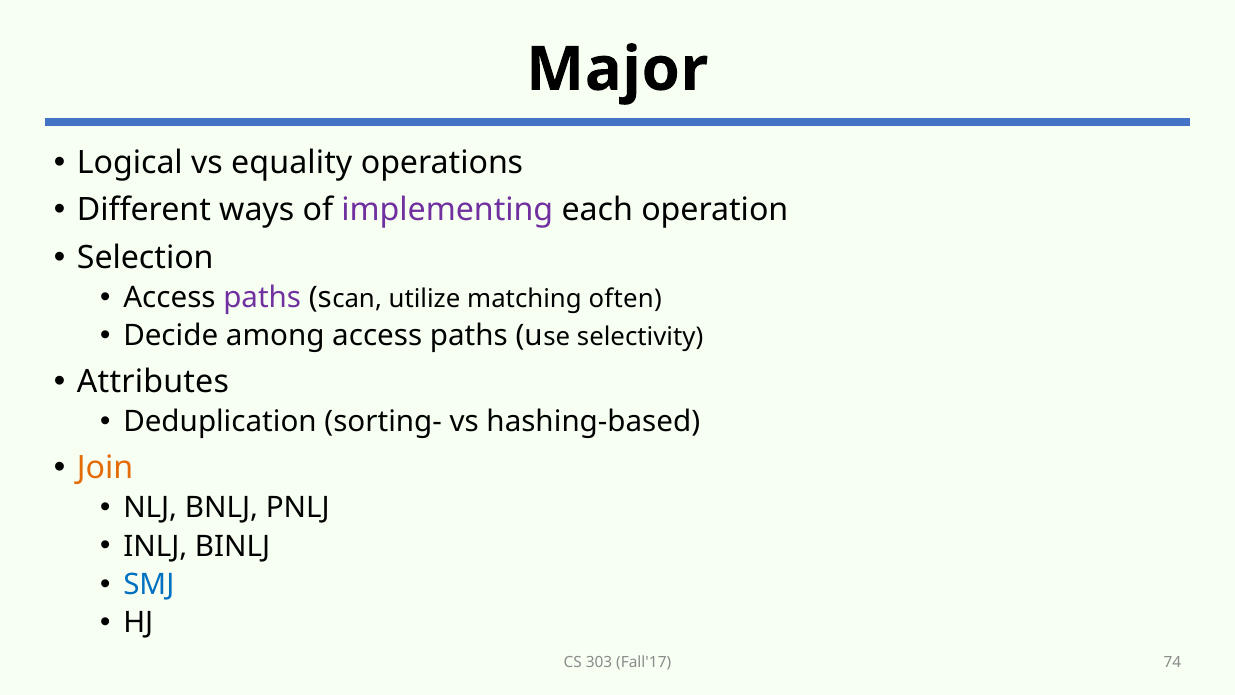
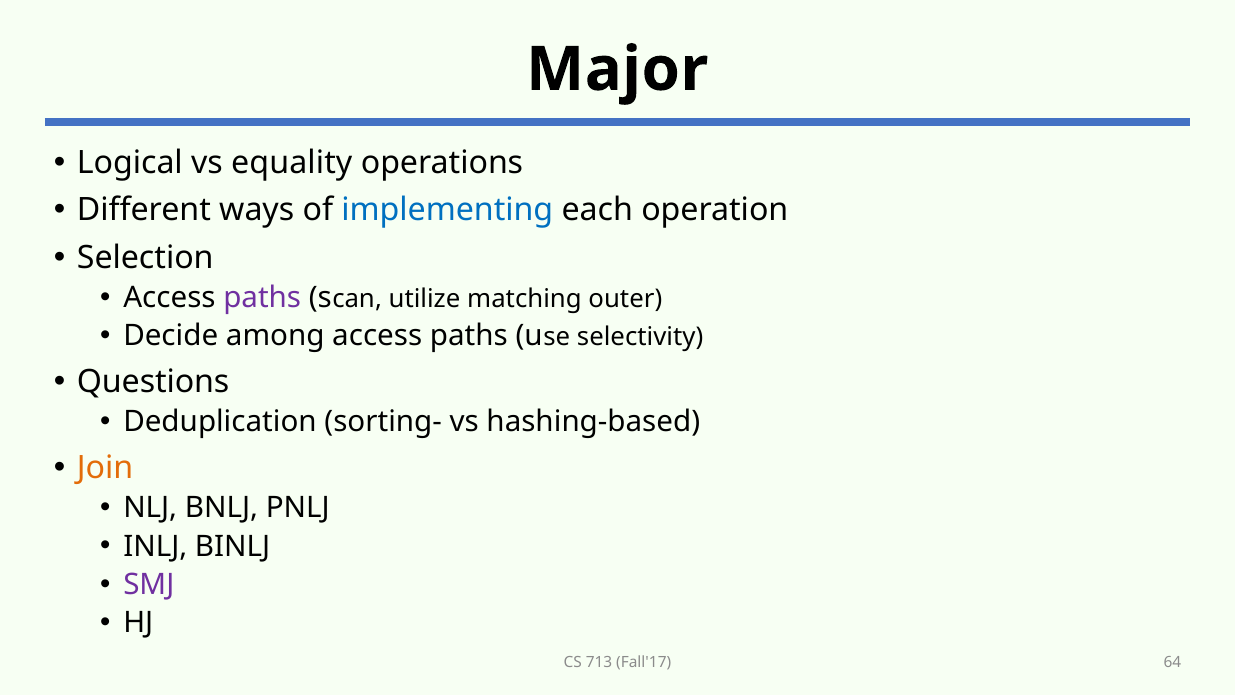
implementing colour: purple -> blue (447, 210)
often: often -> outer (625, 299)
Attributes: Attributes -> Questions (153, 382)
SMJ colour: blue -> purple (149, 584)
303: 303 -> 713 (599, 662)
74: 74 -> 64 (1172, 662)
